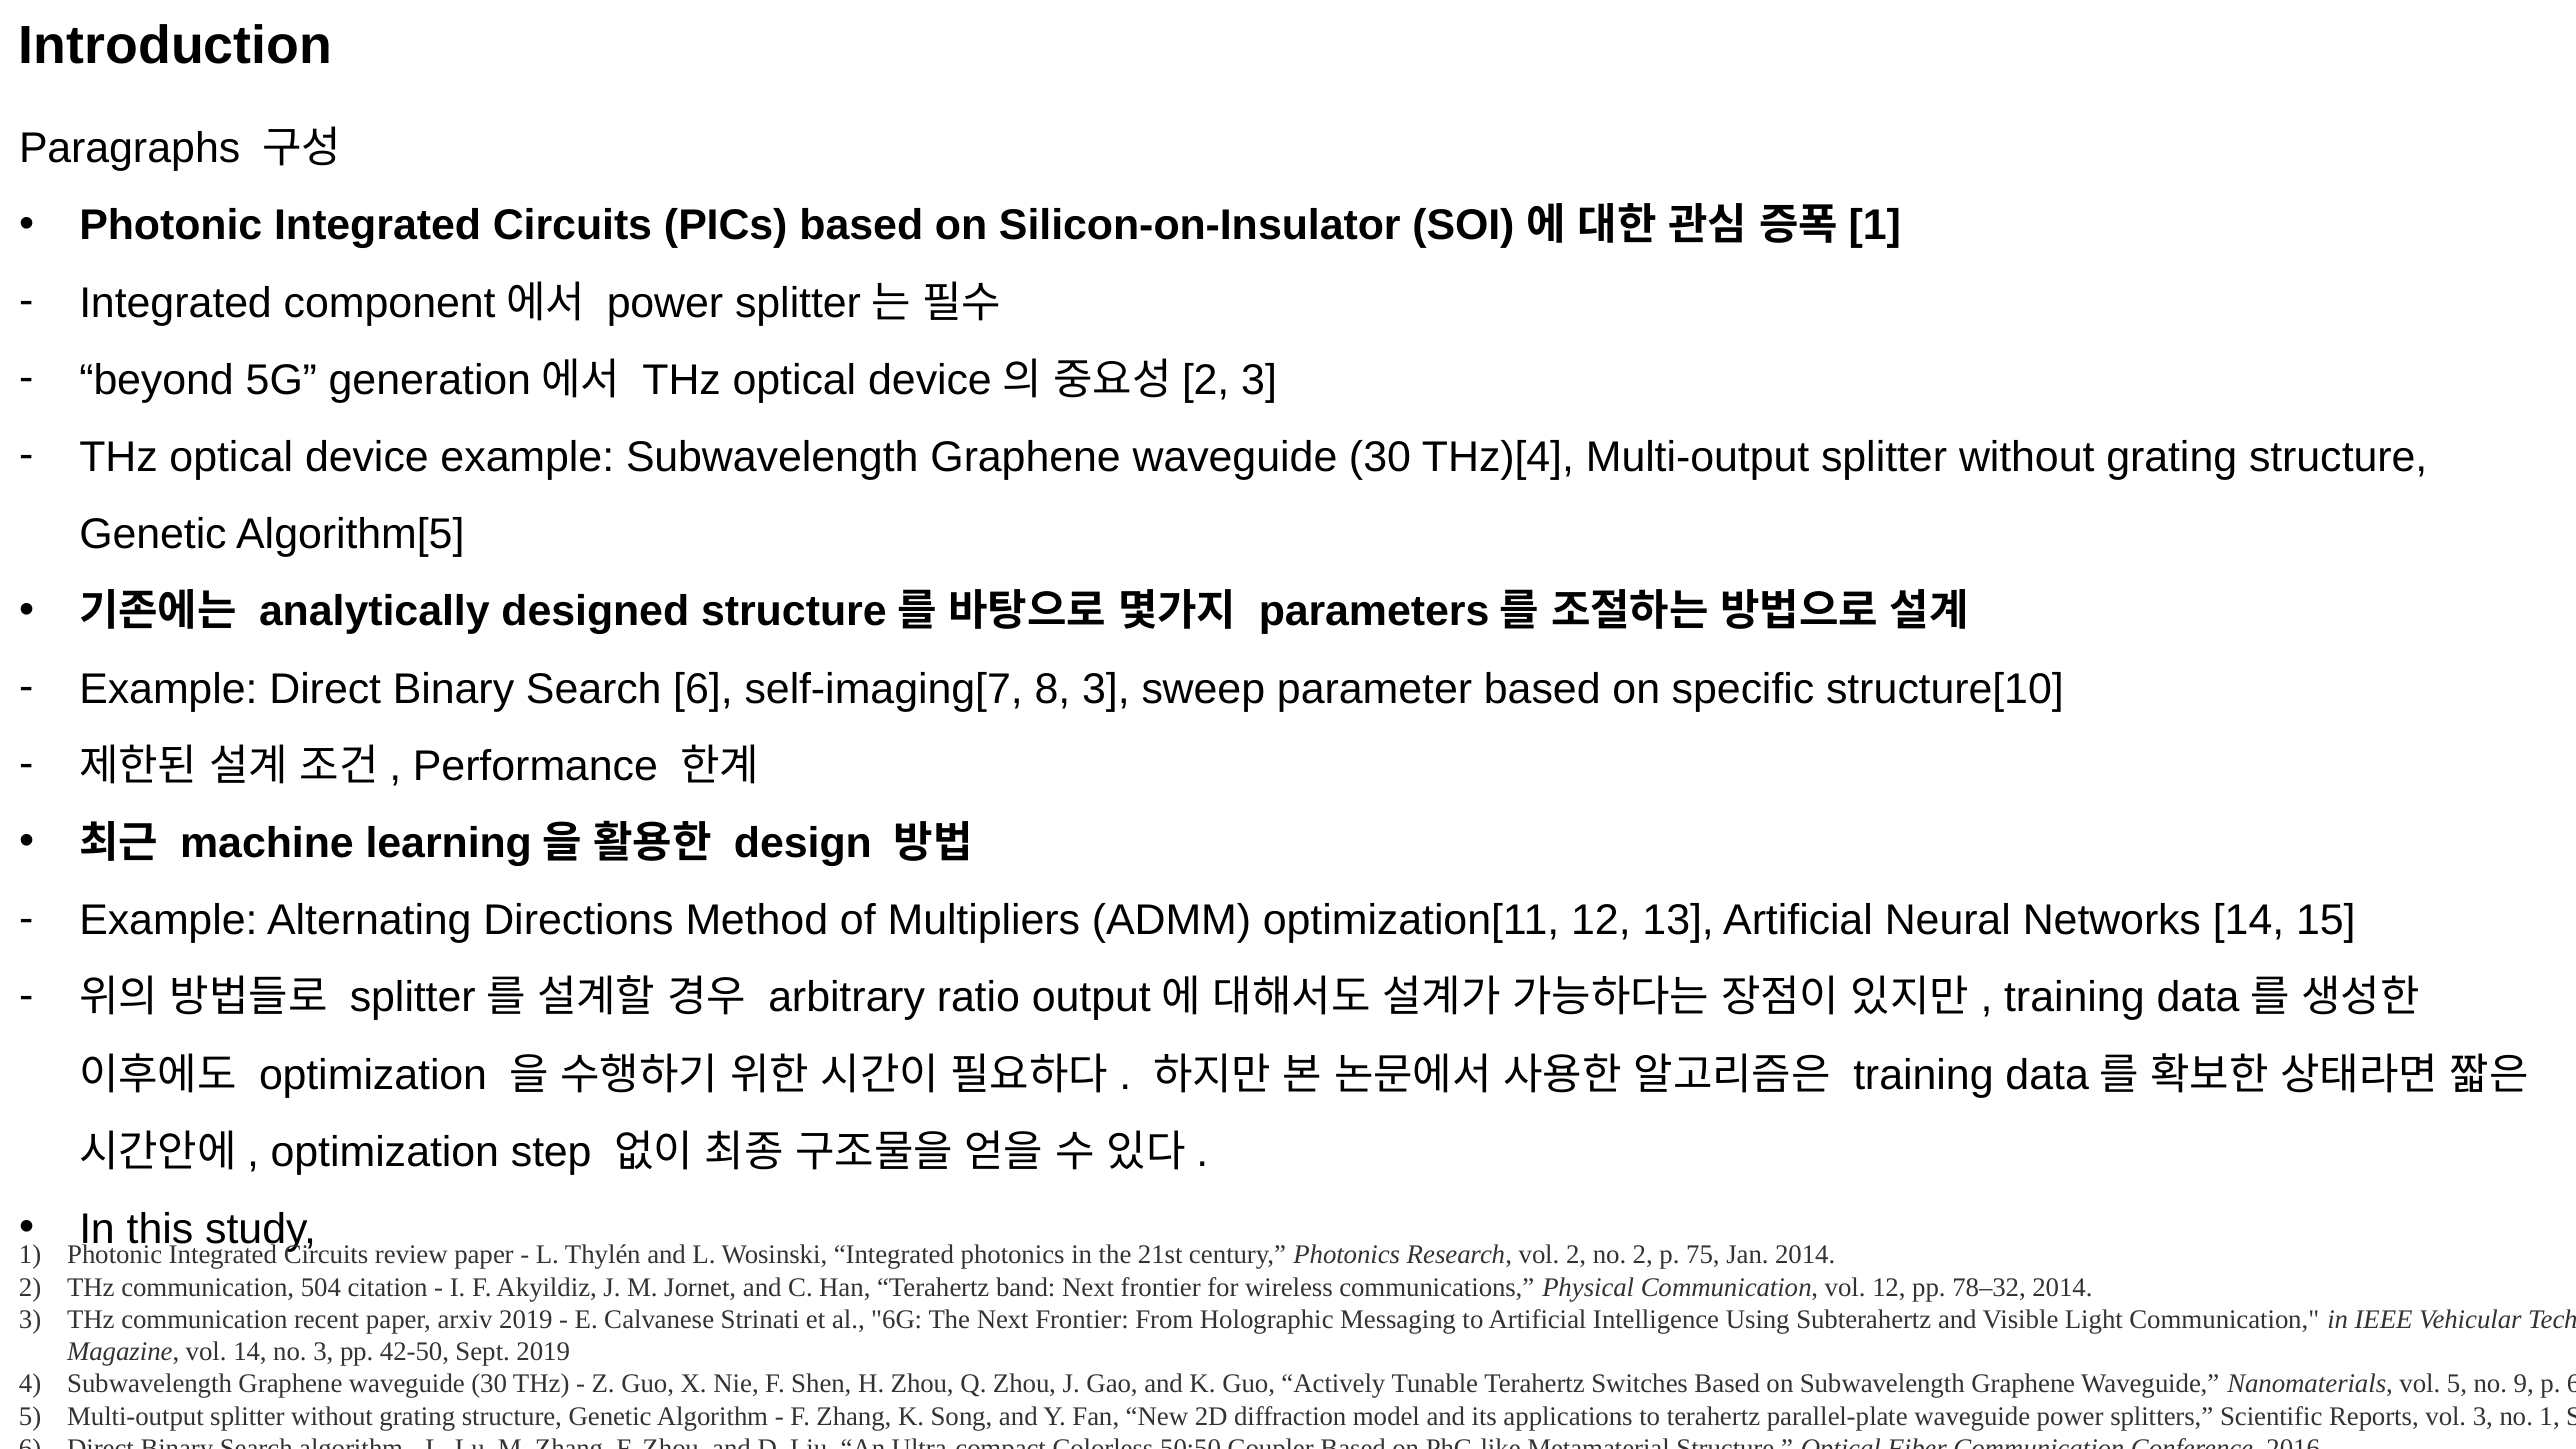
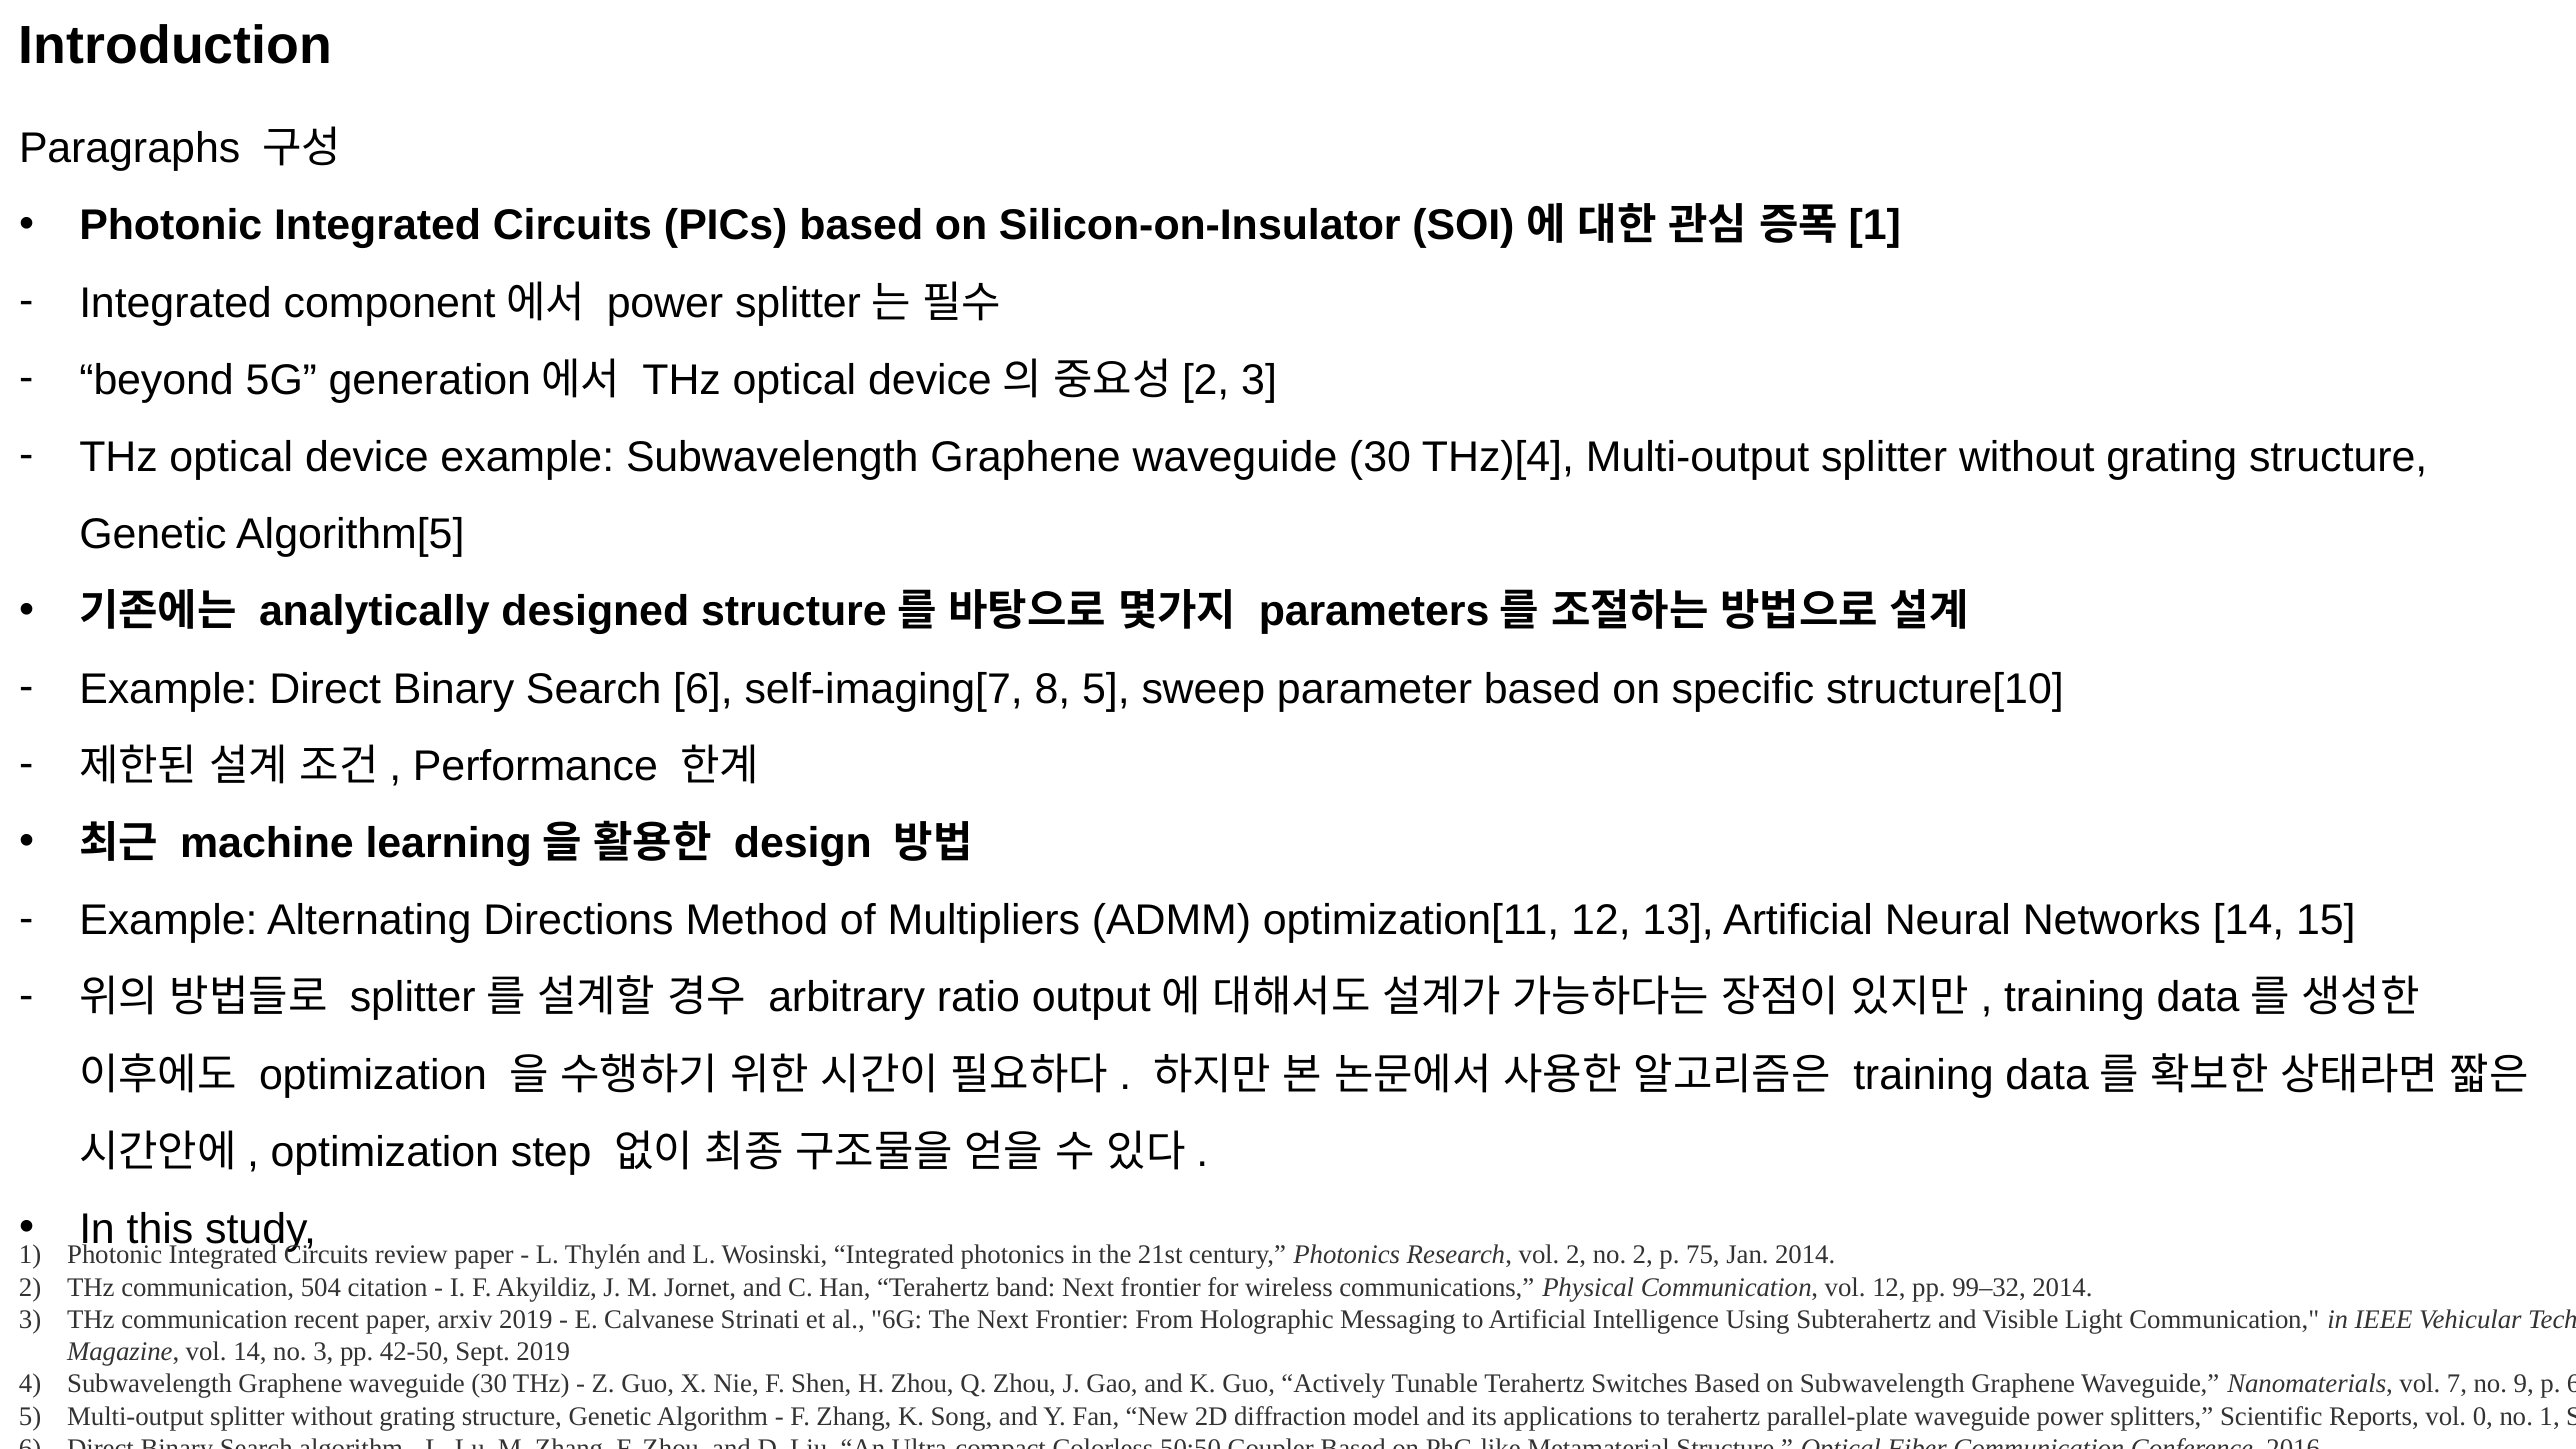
8 3: 3 -> 5 (1106, 689)
78–32: 78–32 -> 99–32 (1989, 1287)
Nanomaterials vol 5: 5 -> 7 (2457, 1384)
vol 3: 3 -> 0 (2483, 1416)
